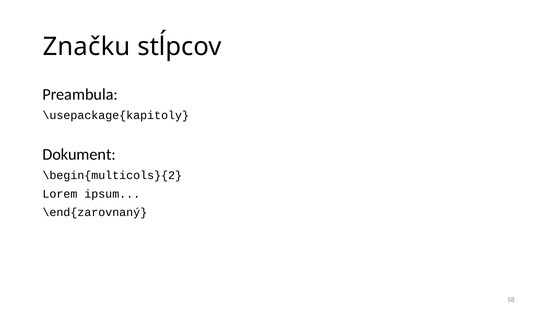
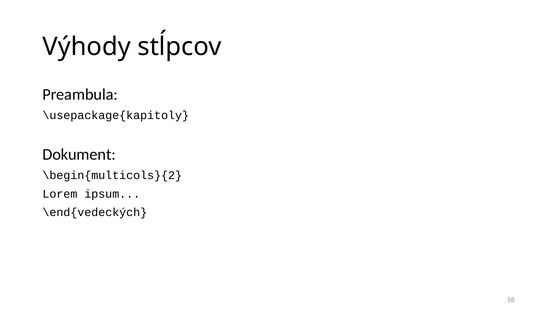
Značku: Značku -> Výhody (87, 47)
\end{zarovnaný: \end{zarovnaný -> \end{vedeckých (95, 212)
